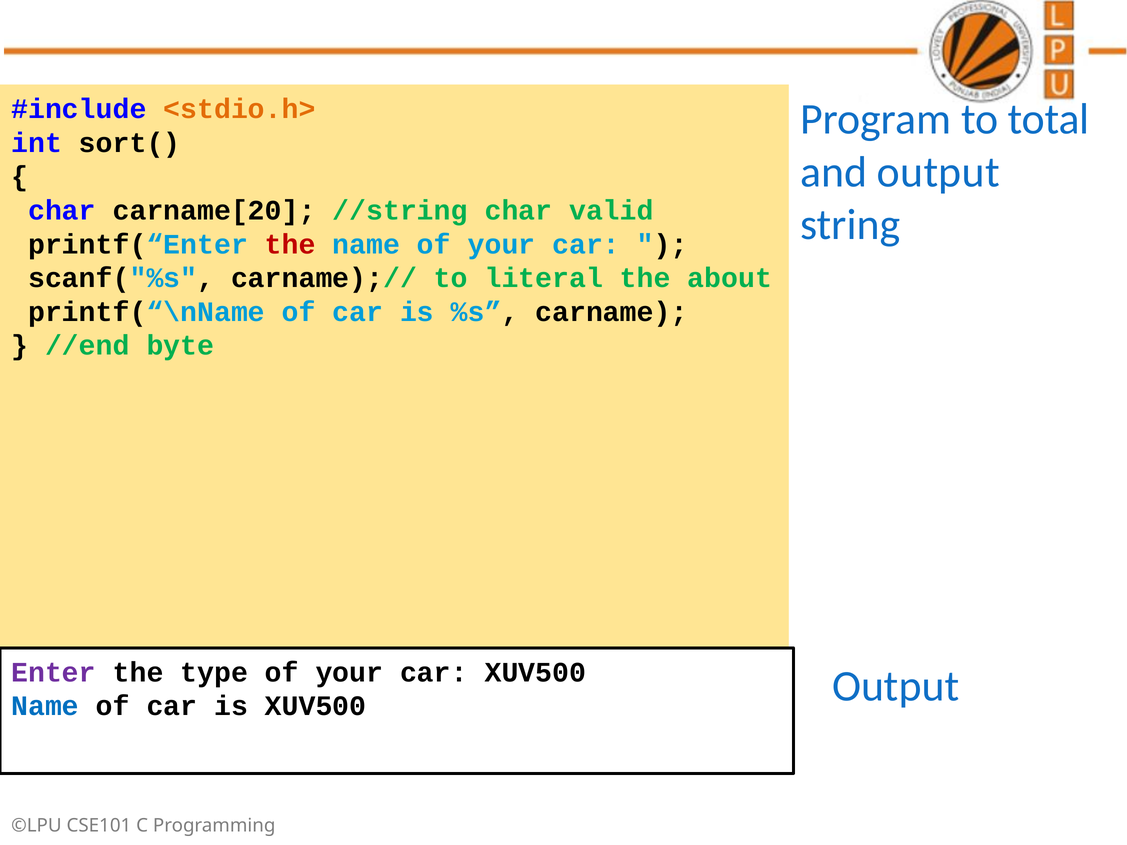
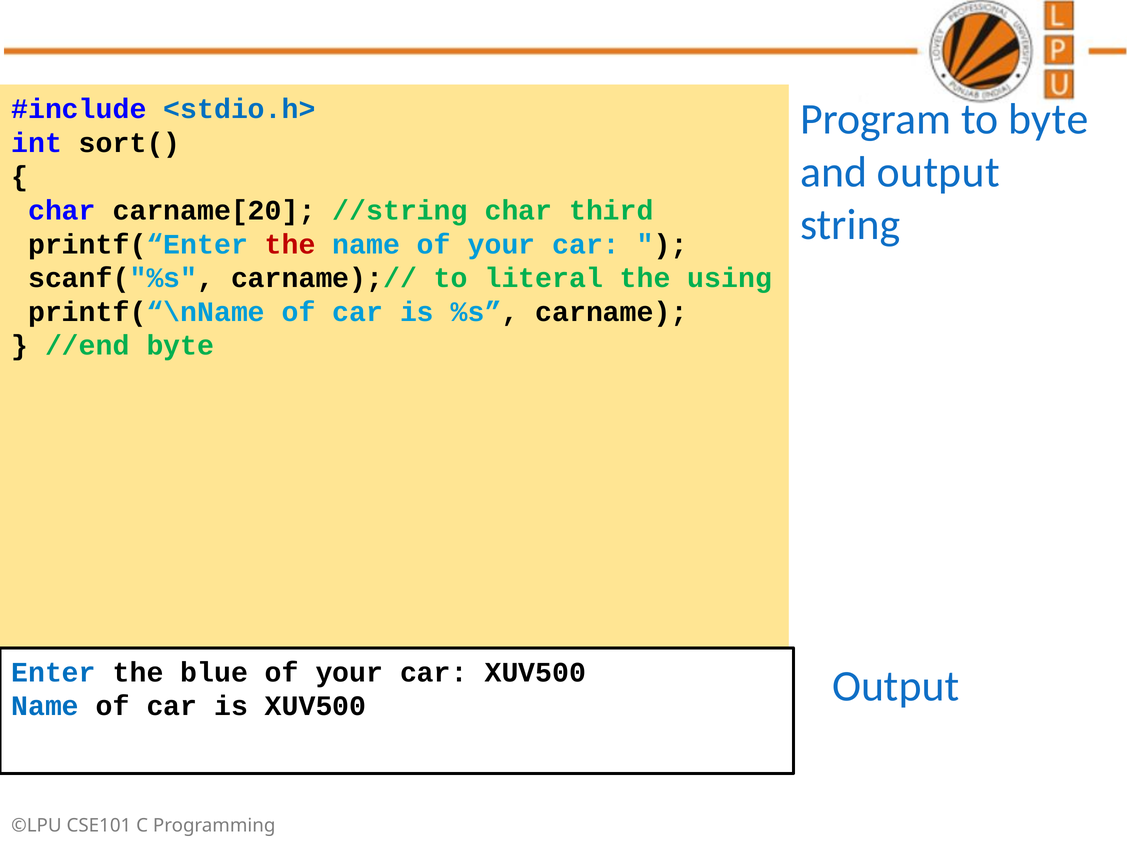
<stdio.h> colour: orange -> blue (239, 109)
to total: total -> byte (1048, 120)
valid: valid -> third (611, 210)
about: about -> using (730, 278)
Enter colour: purple -> blue (54, 673)
type: type -> blue (214, 673)
